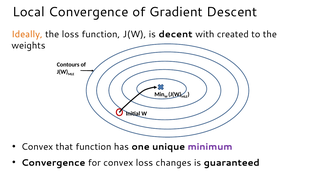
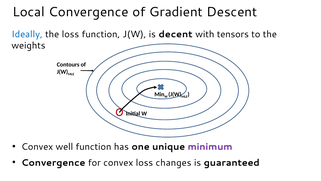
Ideally colour: orange -> blue (27, 34)
created: created -> tensors (233, 34)
that: that -> well (64, 146)
